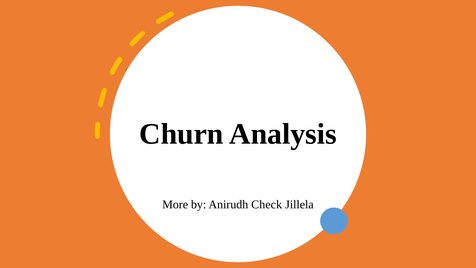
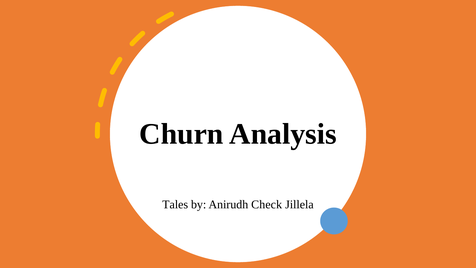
More: More -> Tales (175, 204)
